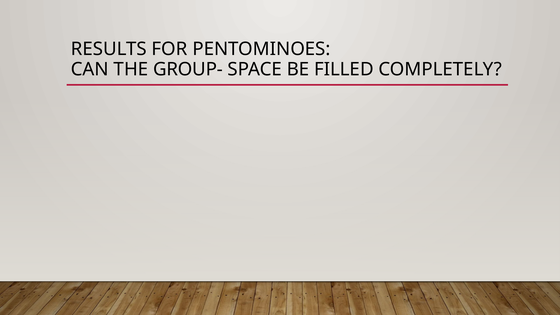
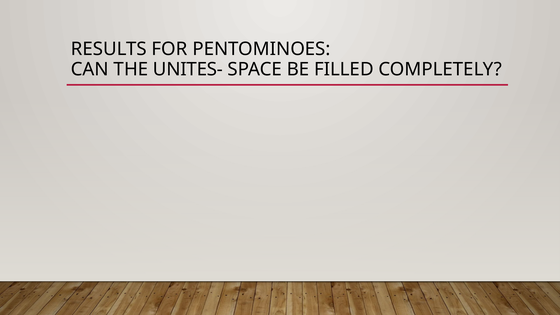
GROUP-: GROUP- -> UNITES- (188, 69)
